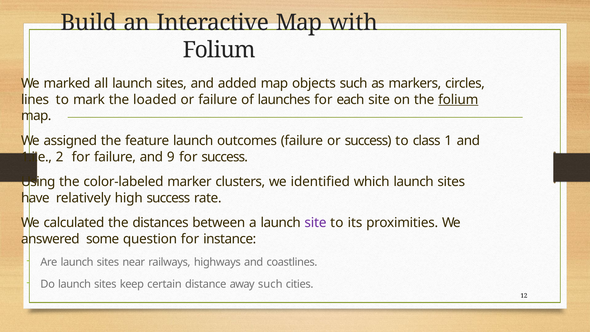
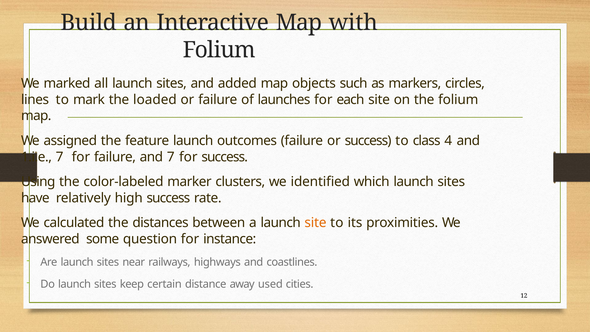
folium underline: present -> none (458, 100)
1: 1 -> 4 (448, 141)
1.i.e 2: 2 -> 7 (60, 157)
and 9: 9 -> 7 (171, 157)
site colour: purple -> orange (315, 223)
away such: such -> used (270, 284)
